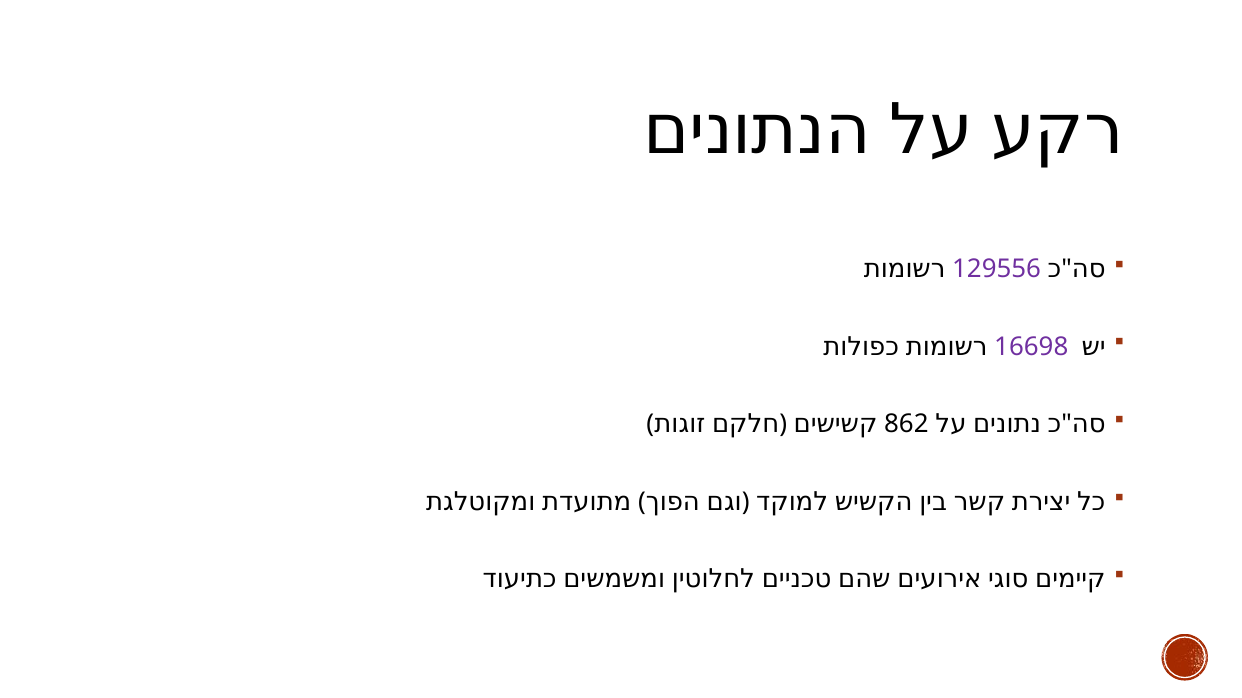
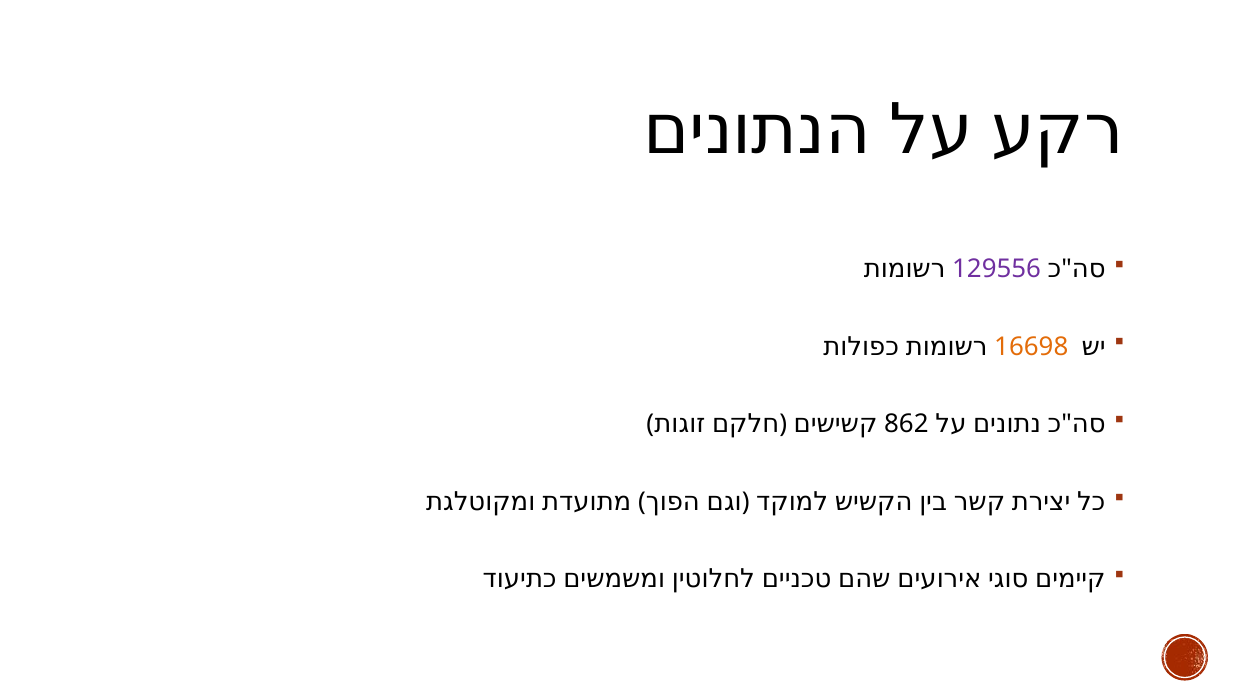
16698 colour: purple -> orange (1031, 347)
